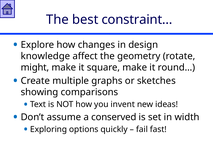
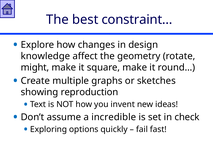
comparisons: comparisons -> reproduction (89, 92)
conserved: conserved -> incredible (114, 117)
width: width -> check (187, 117)
